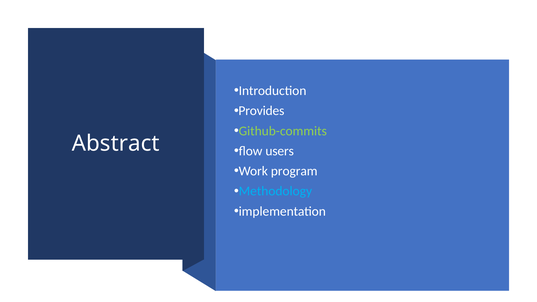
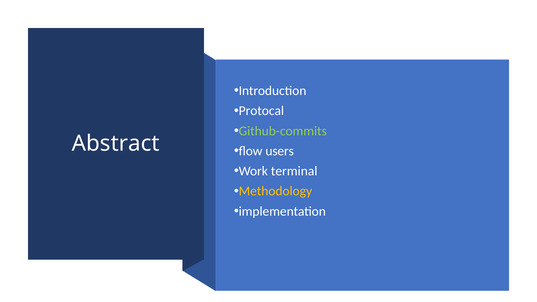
Provides: Provides -> Protocal (261, 111)
program: program -> terminal (294, 171)
Methodology colour: light blue -> yellow (275, 191)
